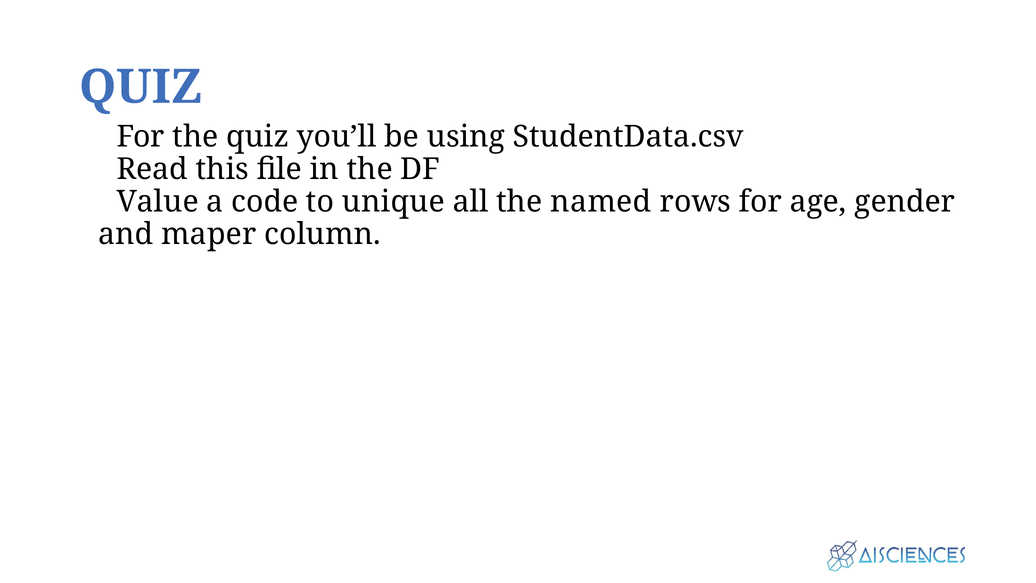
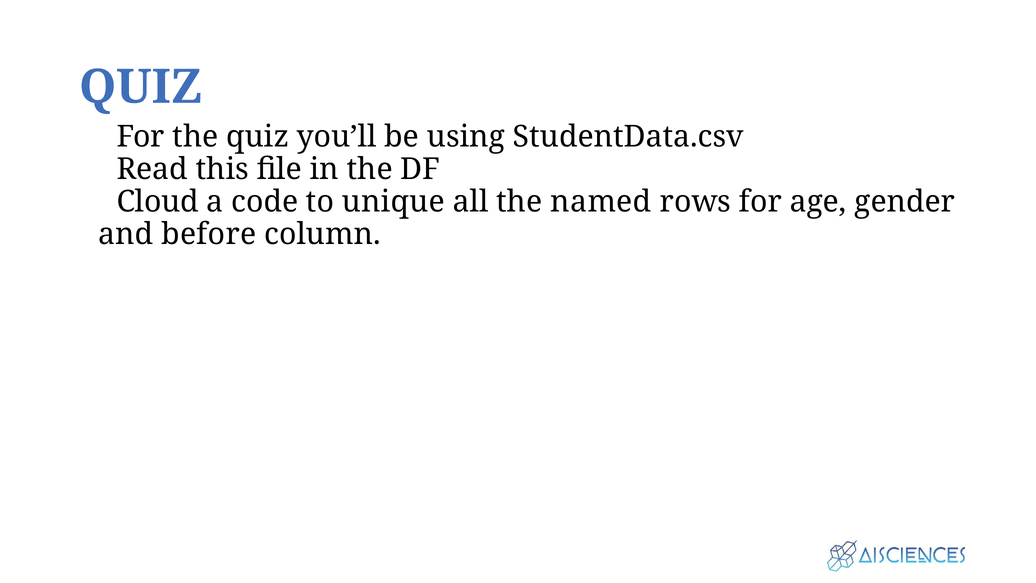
Value: Value -> Cloud (158, 202)
maper: maper -> before (209, 234)
